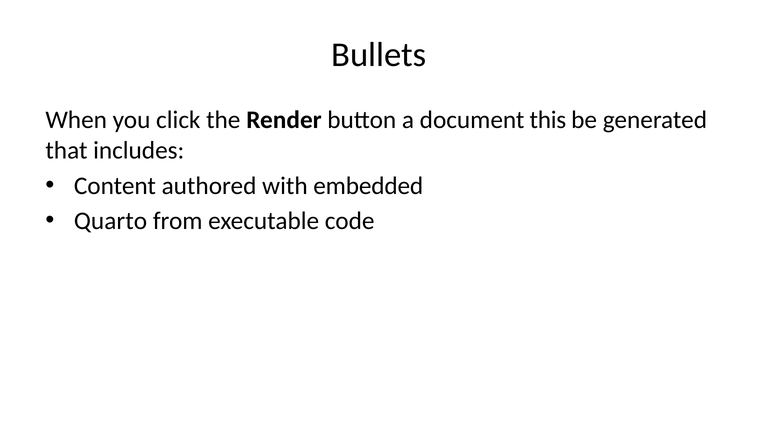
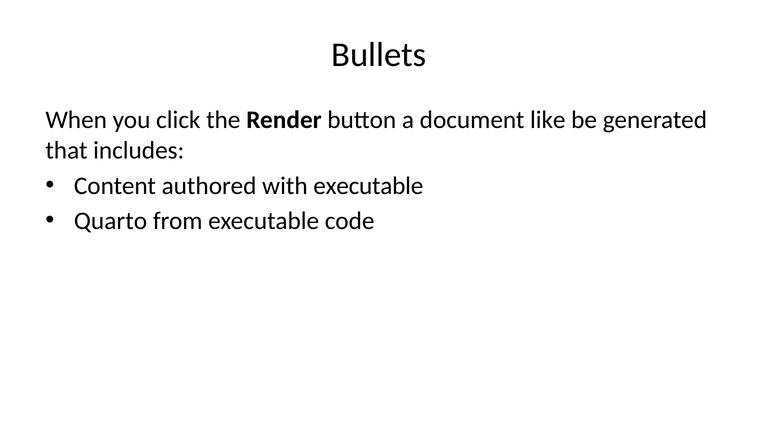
this: this -> like (548, 120)
with embedded: embedded -> executable (368, 186)
